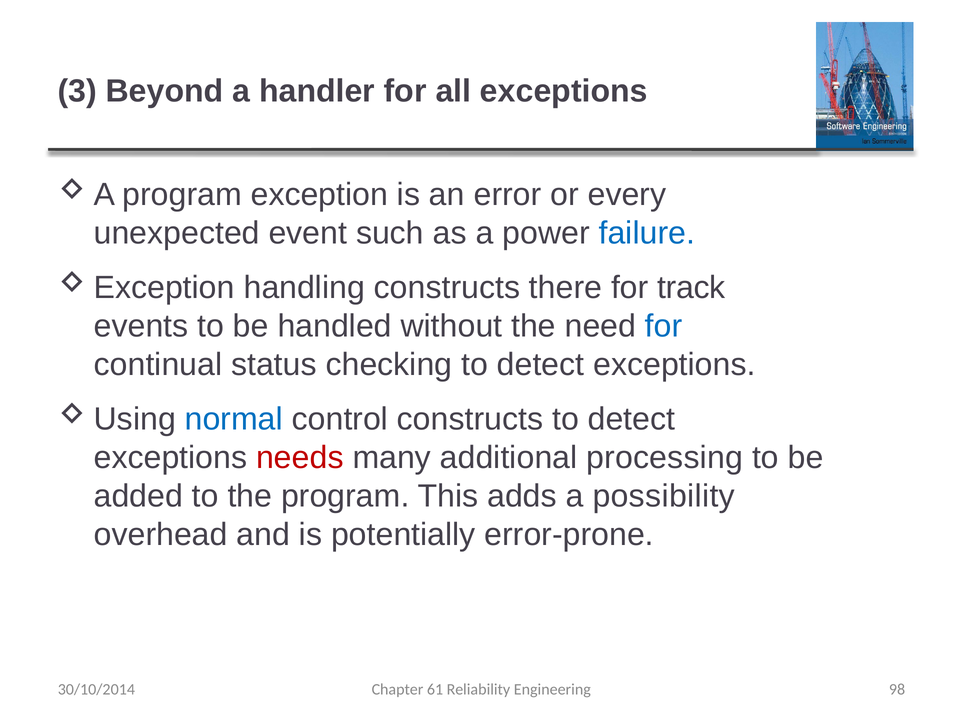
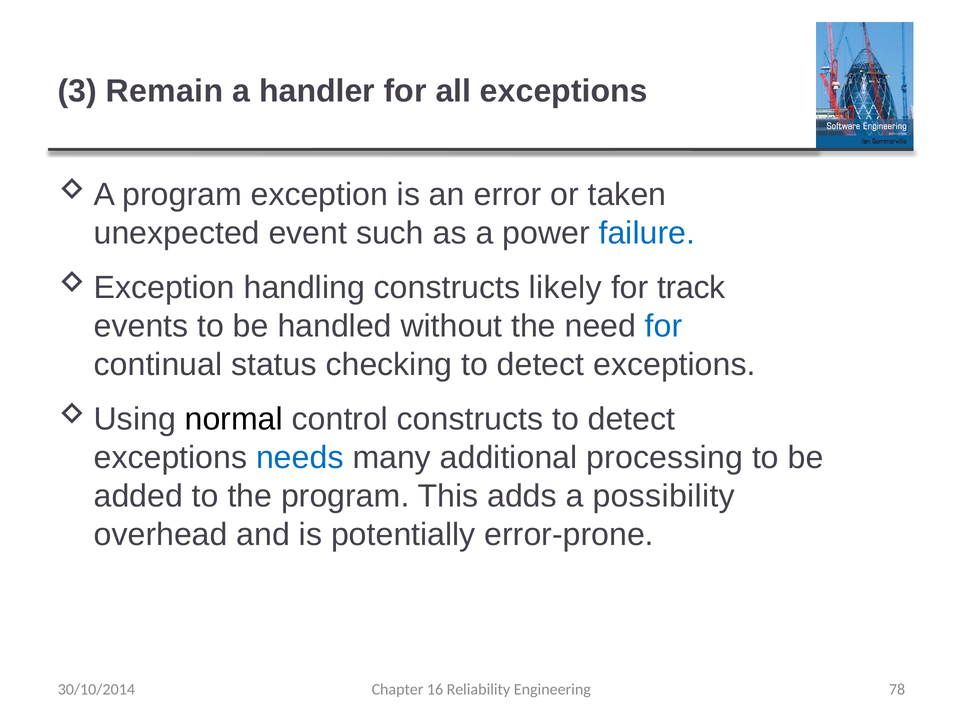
Beyond: Beyond -> Remain (164, 91)
every: every -> taken (627, 195)
there: there -> likely (565, 288)
normal colour: blue -> black (234, 419)
needs colour: red -> blue (300, 458)
61: 61 -> 16 (435, 690)
98: 98 -> 78 (897, 690)
